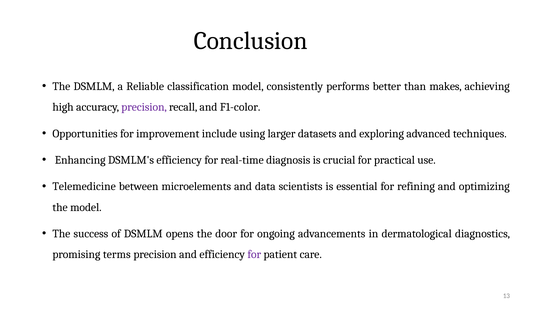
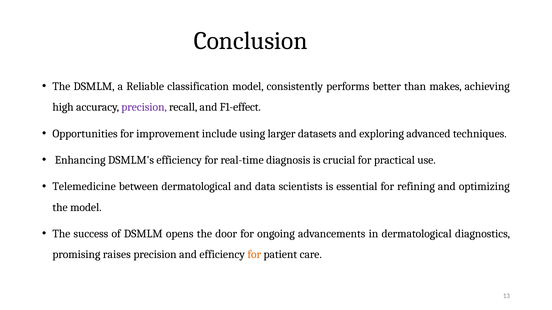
F1-color: F1-color -> F1-effect (240, 107)
between microelements: microelements -> dermatological (196, 187)
terms: terms -> raises (117, 255)
for colour: purple -> orange (254, 255)
